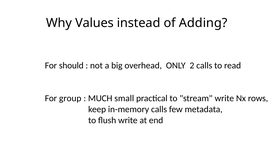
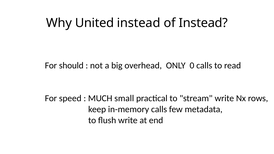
Values: Values -> United (95, 23)
of Adding: Adding -> Instead (203, 23)
2: 2 -> 0 (192, 66)
group: group -> speed (70, 98)
